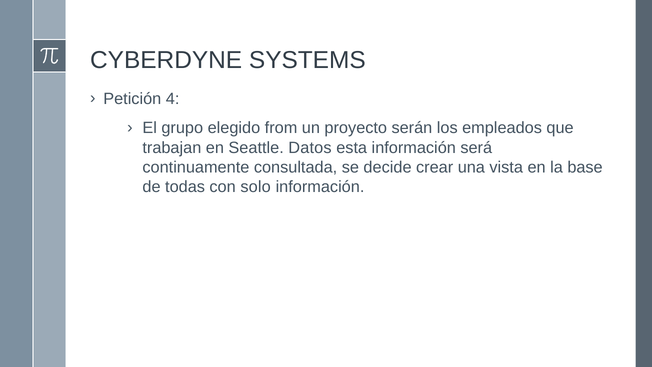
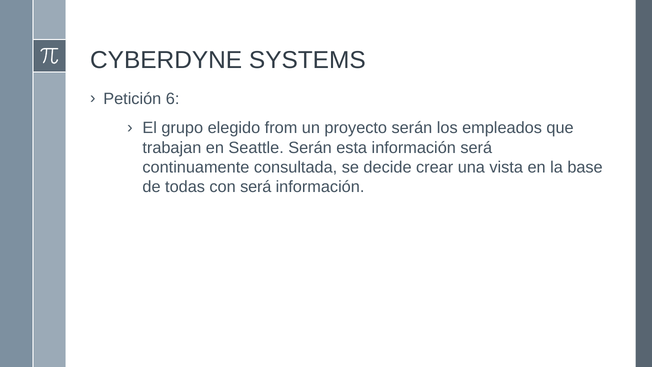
4: 4 -> 6 (173, 99)
Seattle Datos: Datos -> Serán (310, 148)
con solo: solo -> será (256, 187)
